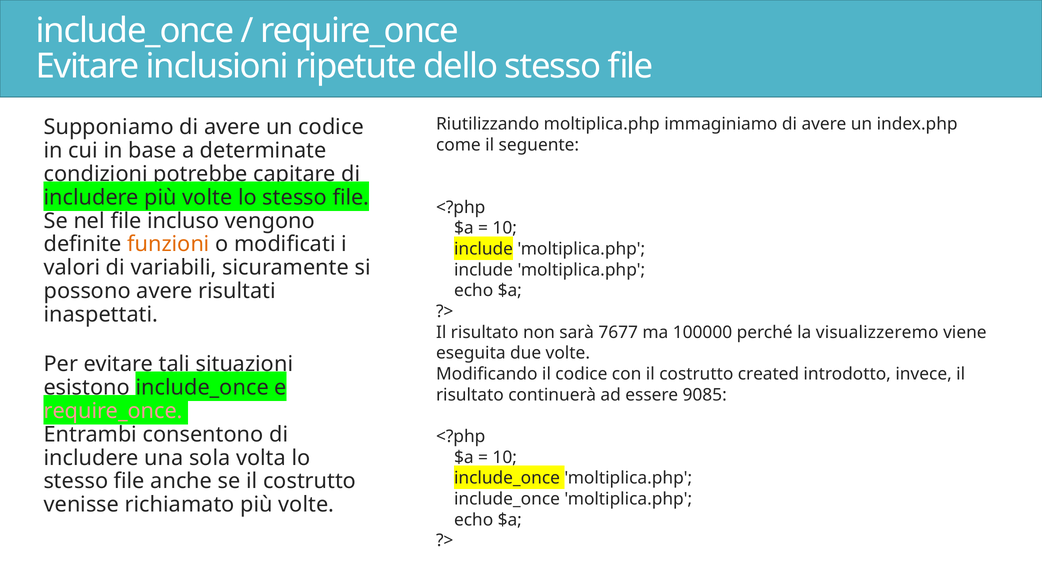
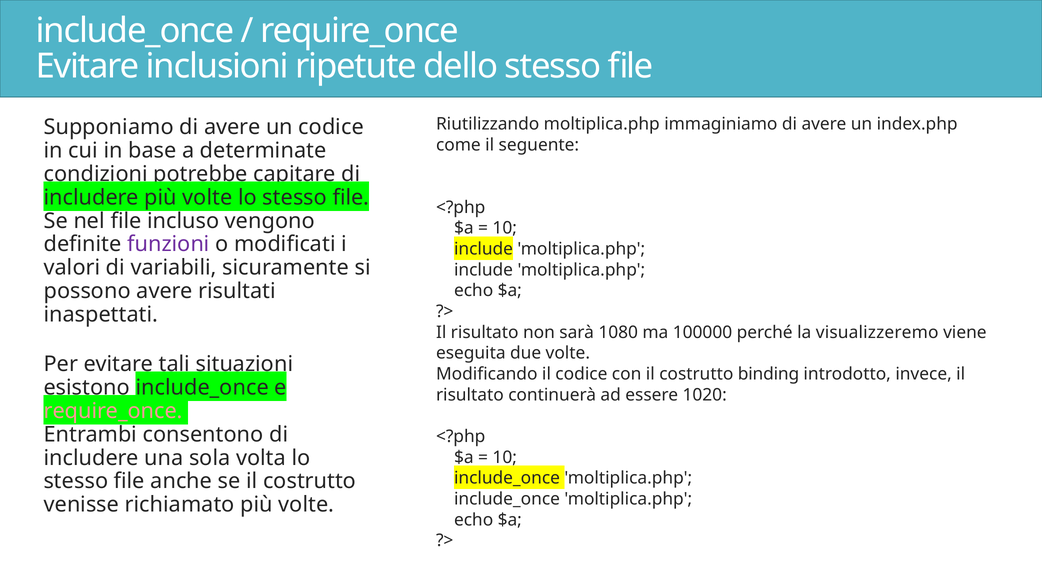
funzioni colour: orange -> purple (168, 244)
7677: 7677 -> 1080 (618, 332)
created: created -> binding (769, 374)
9085: 9085 -> 1020 (705, 395)
